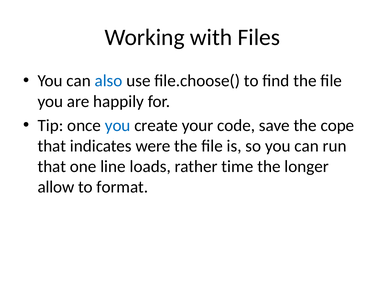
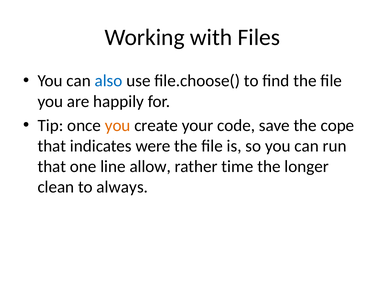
you colour: blue -> orange (118, 125)
loads: loads -> allow (150, 166)
allow: allow -> clean (56, 187)
format: format -> always (122, 187)
